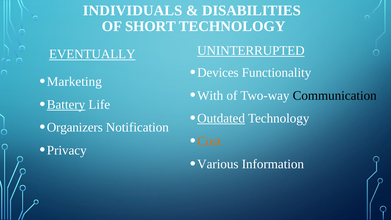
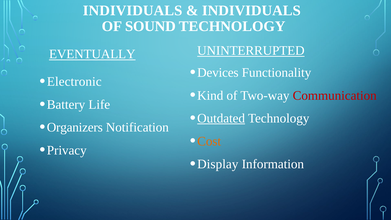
DISABILITIES: DISABILITIES -> INDIVIDUALS (251, 10)
SHORT: SHORT -> SOUND (150, 26)
Marketing: Marketing -> Electronic (74, 82)
With: With -> Kind (210, 95)
Communication colour: black -> red (335, 95)
Battery underline: present -> none (66, 105)
Various: Various -> Display (218, 164)
